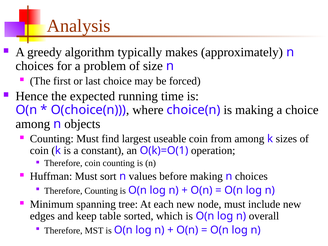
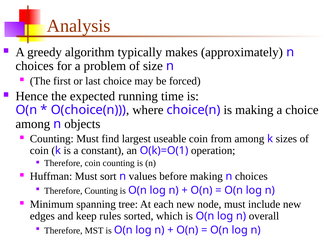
table: table -> rules (110, 216)
